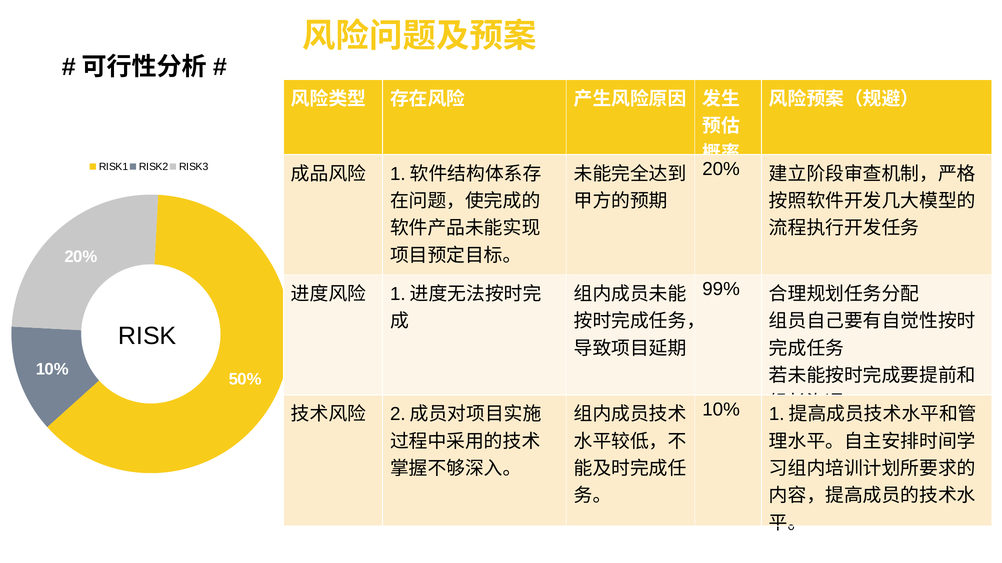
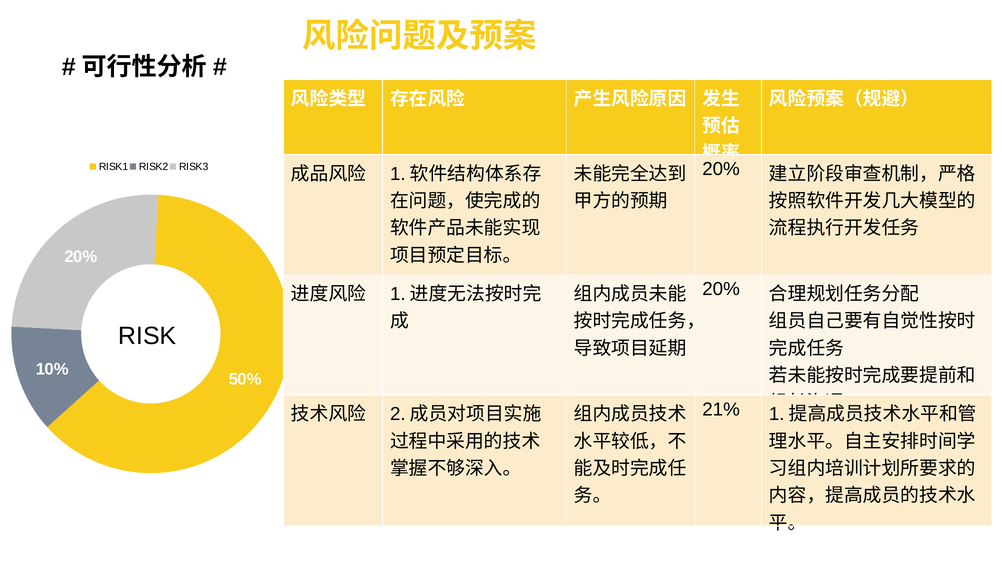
99%: 99% -> 20% (721, 290)
10%: 10% -> 21% (721, 410)
